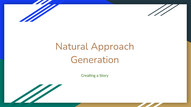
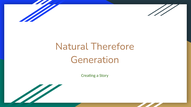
Approach: Approach -> Therefore (112, 47)
